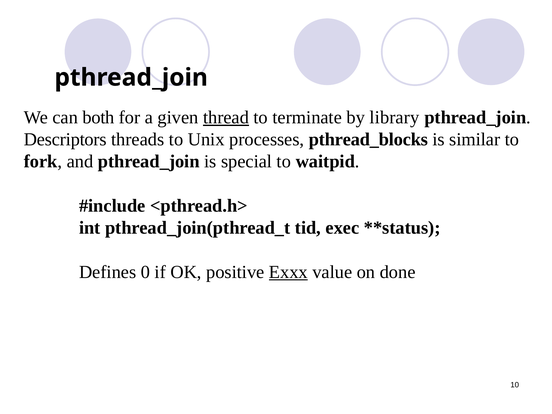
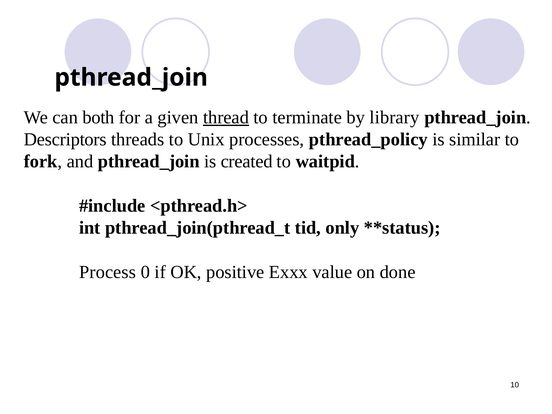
pthread_blocks: pthread_blocks -> pthread_policy (368, 139)
special: special -> created (247, 162)
exec: exec -> only (342, 228)
Defines: Defines -> Process (108, 272)
Exxx underline: present -> none (288, 272)
